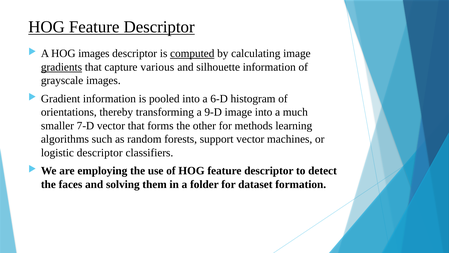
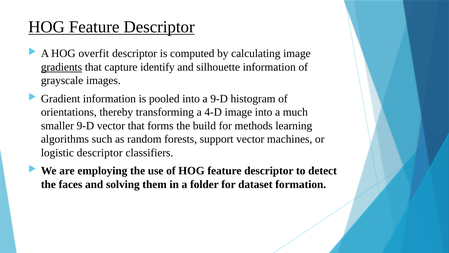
HOG images: images -> overfit (94, 53)
computed underline: present -> none (192, 53)
various: various -> identify (157, 67)
a 6-D: 6-D -> 9-D (219, 99)
9-D: 9-D -> 4-D (213, 112)
smaller 7-D: 7-D -> 9-D (85, 125)
other: other -> build (204, 125)
